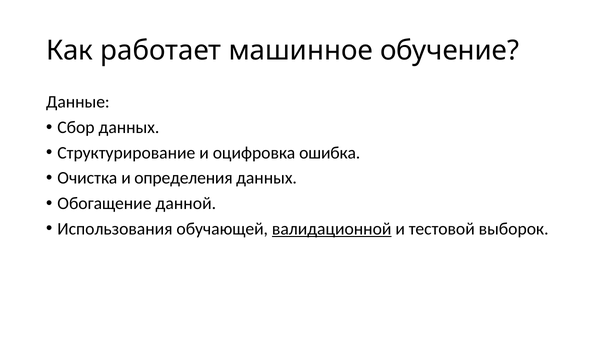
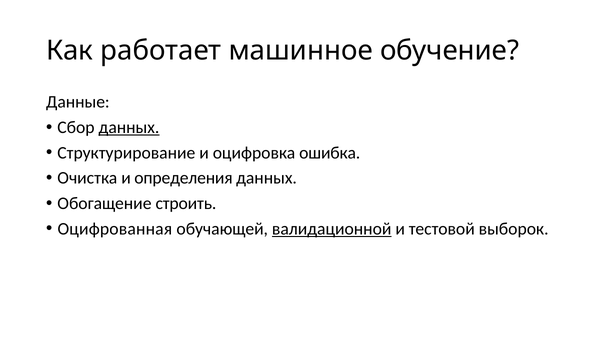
данных underline: none -> present (129, 127)
данной: данной -> строить (186, 203)
Использования: Использования -> Оцифрованная (115, 229)
